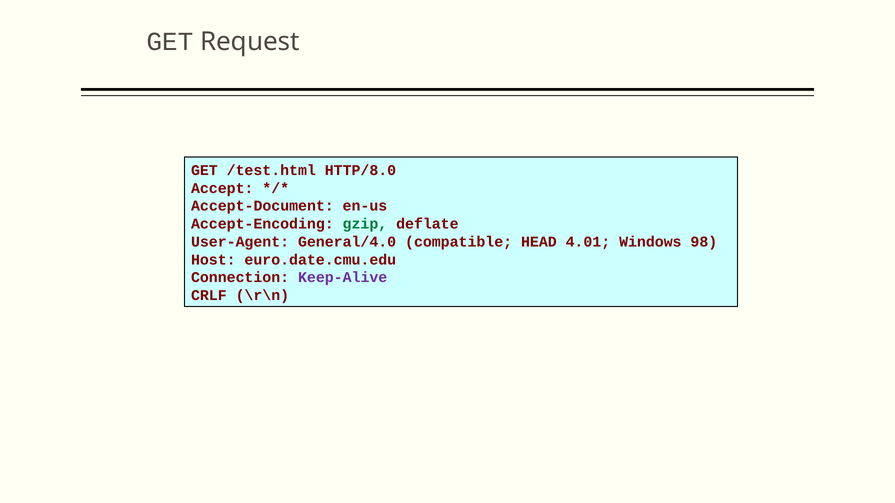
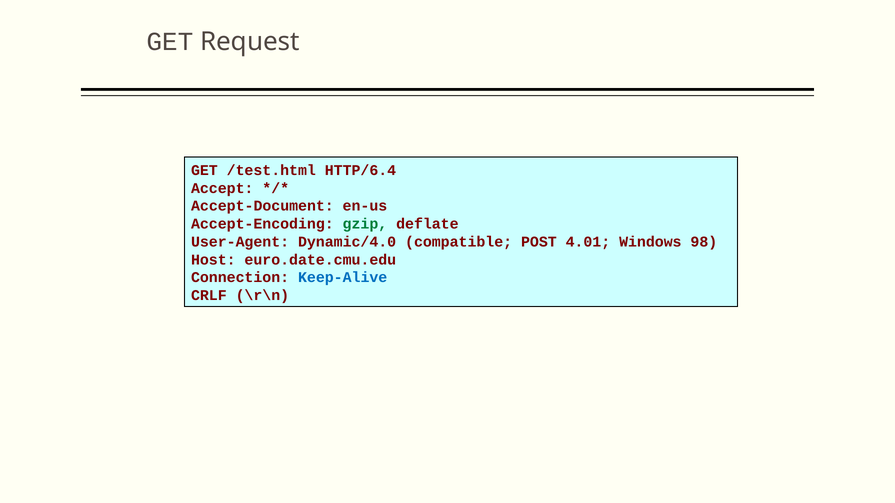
HTTP/8.0: HTTP/8.0 -> HTTP/6.4 (361, 170)
General/4.0: General/4.0 -> Dynamic/4.0 (347, 242)
HEAD: HEAD -> POST (539, 242)
Keep-Alive colour: purple -> blue (343, 278)
